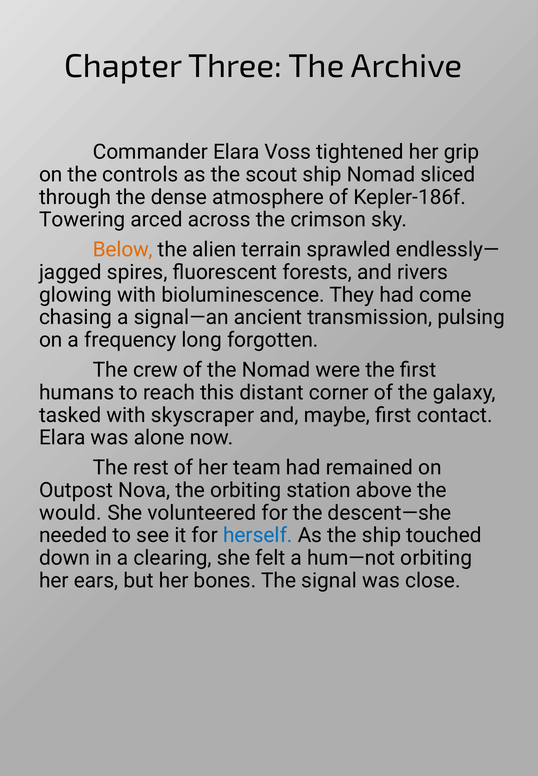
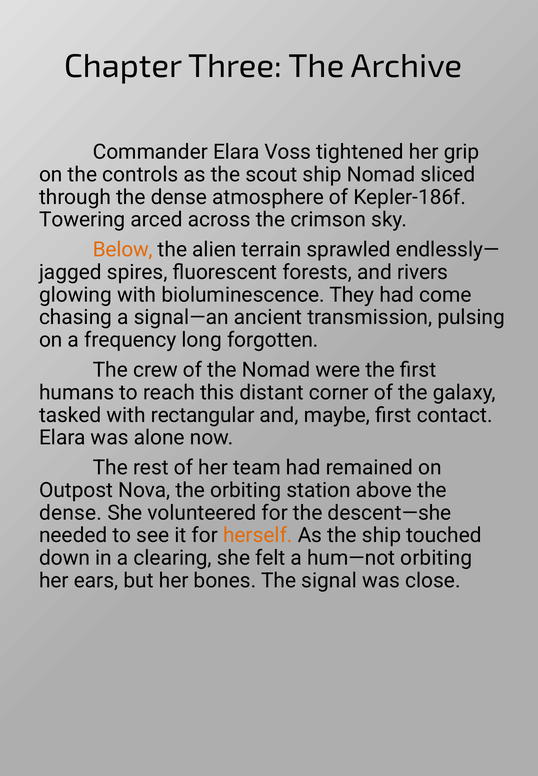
skyscraper: skyscraper -> rectangular (203, 416)
would: would -> dense (70, 514)
herself colour: blue -> orange (258, 536)
